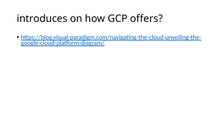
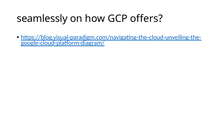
introduces: introduces -> seamlessly (42, 18)
